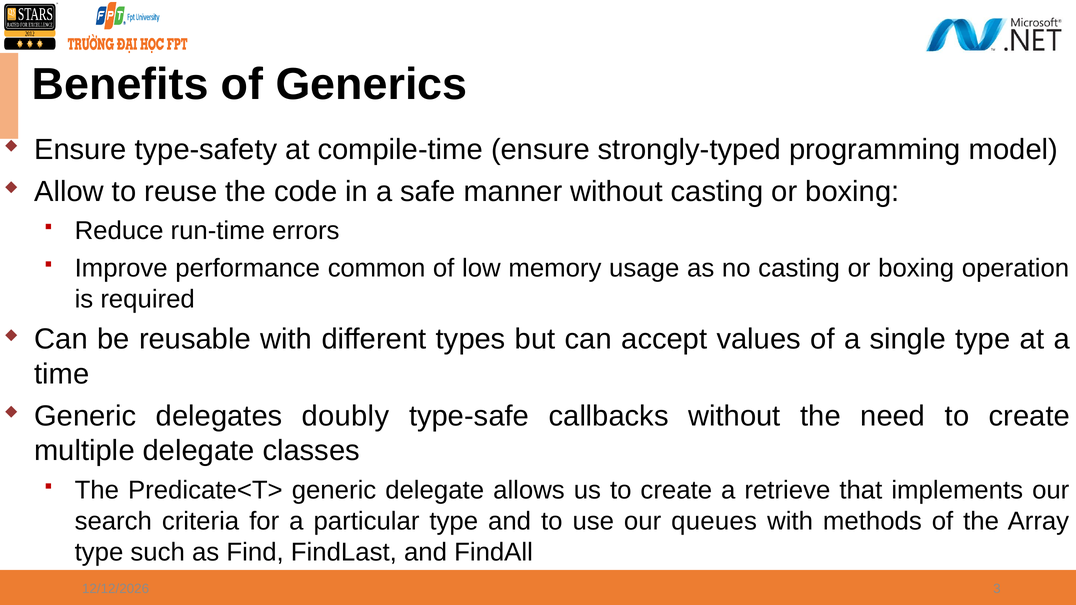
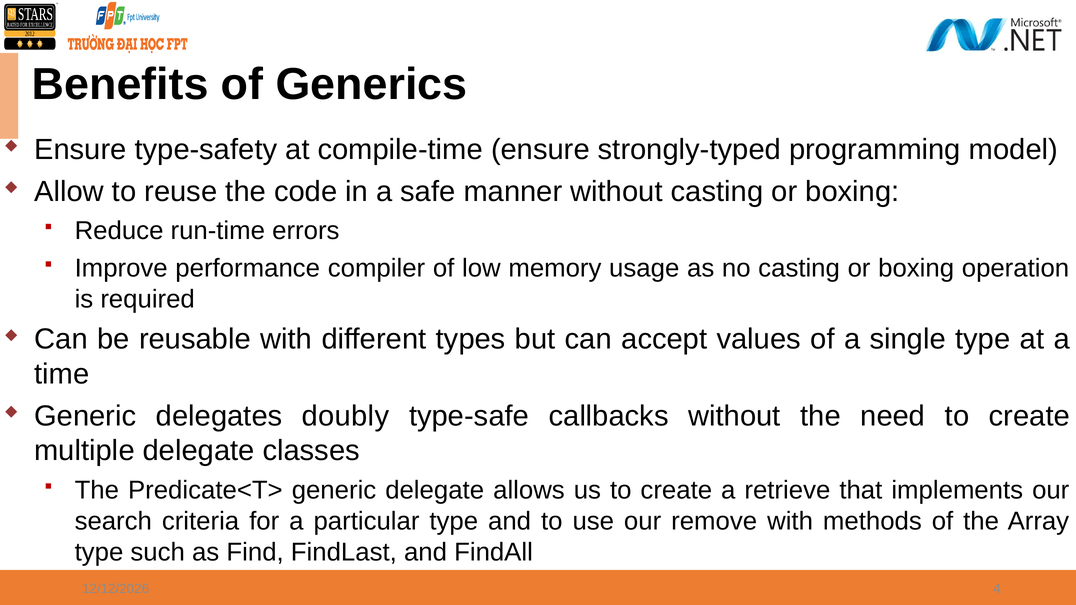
common: common -> compiler (376, 269)
queues: queues -> remove (714, 521)
3: 3 -> 4 (997, 589)
